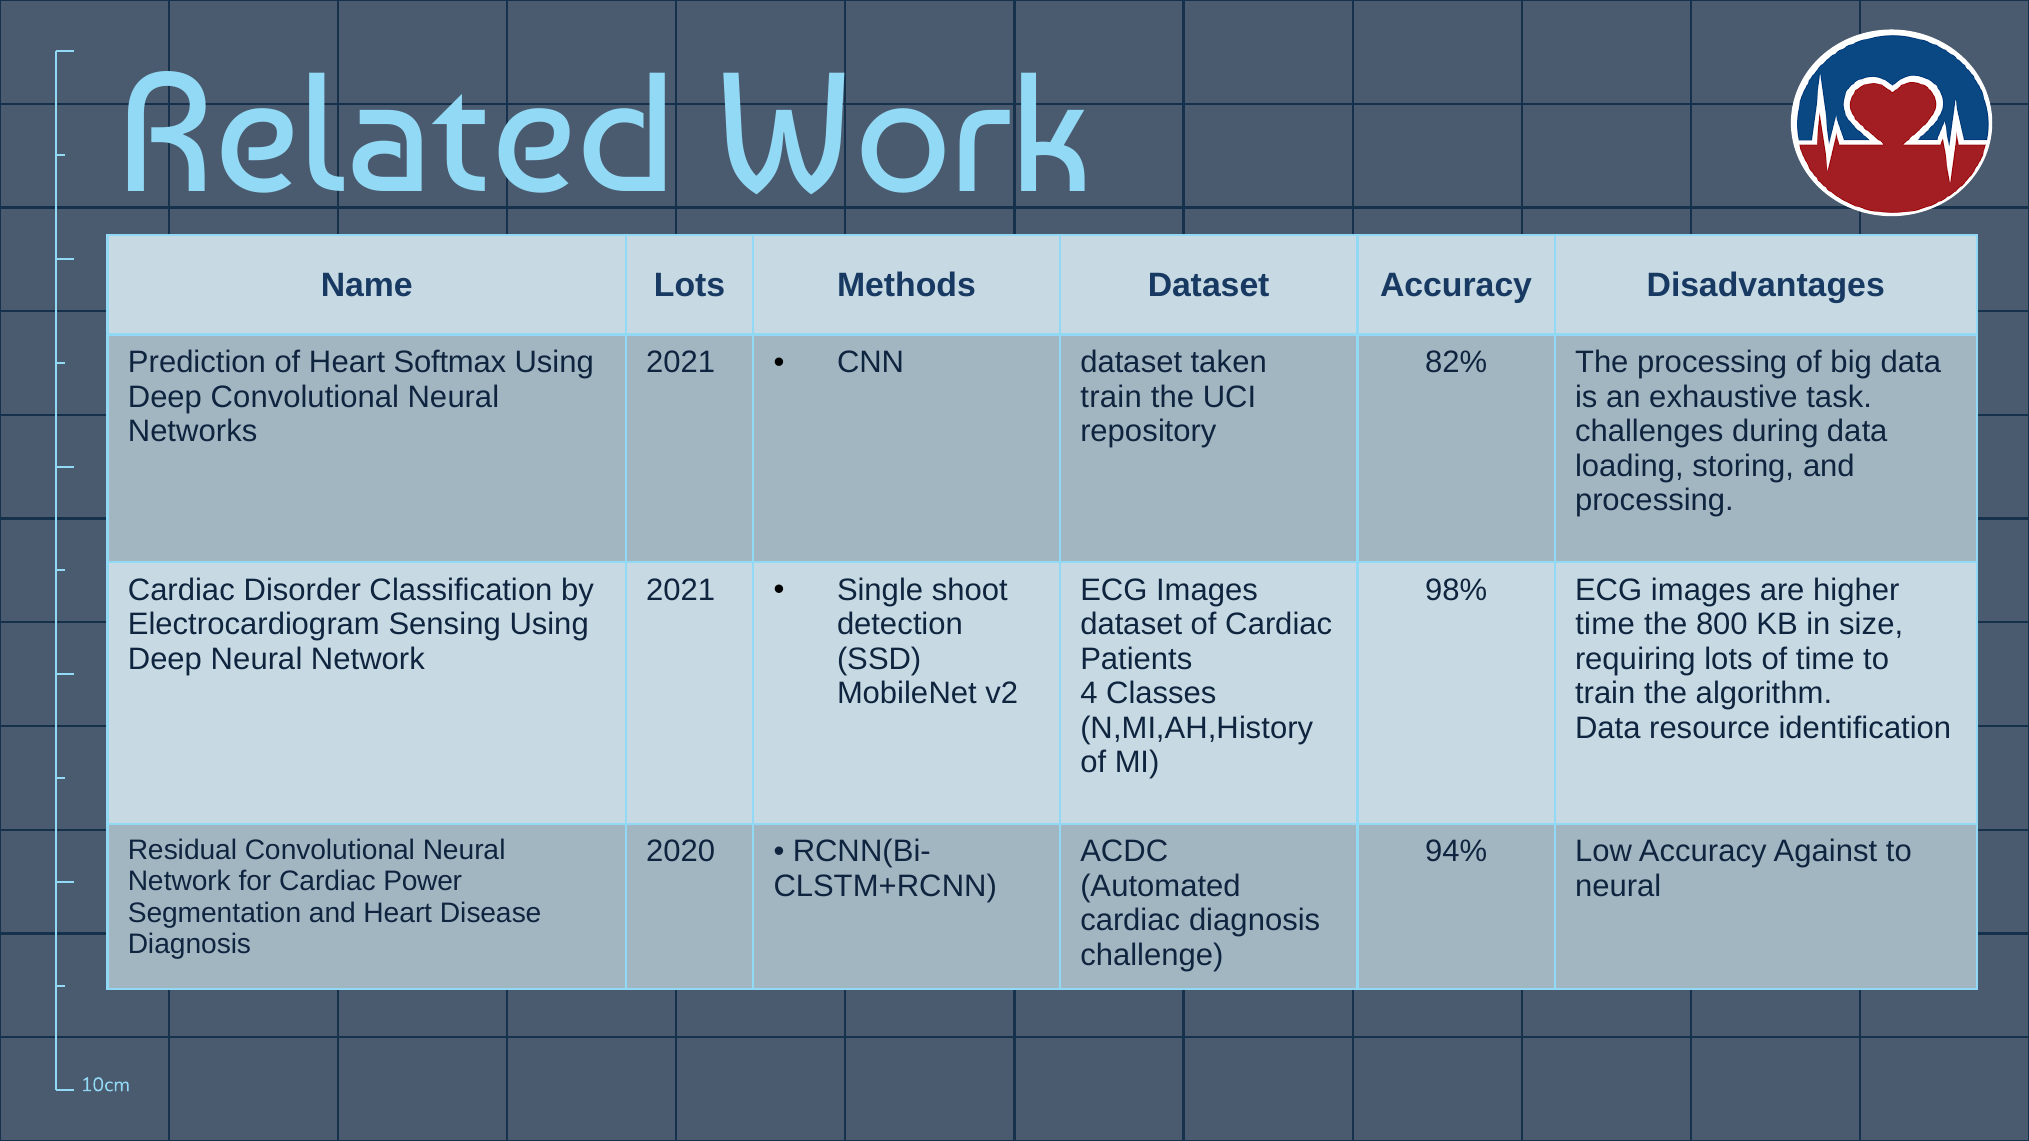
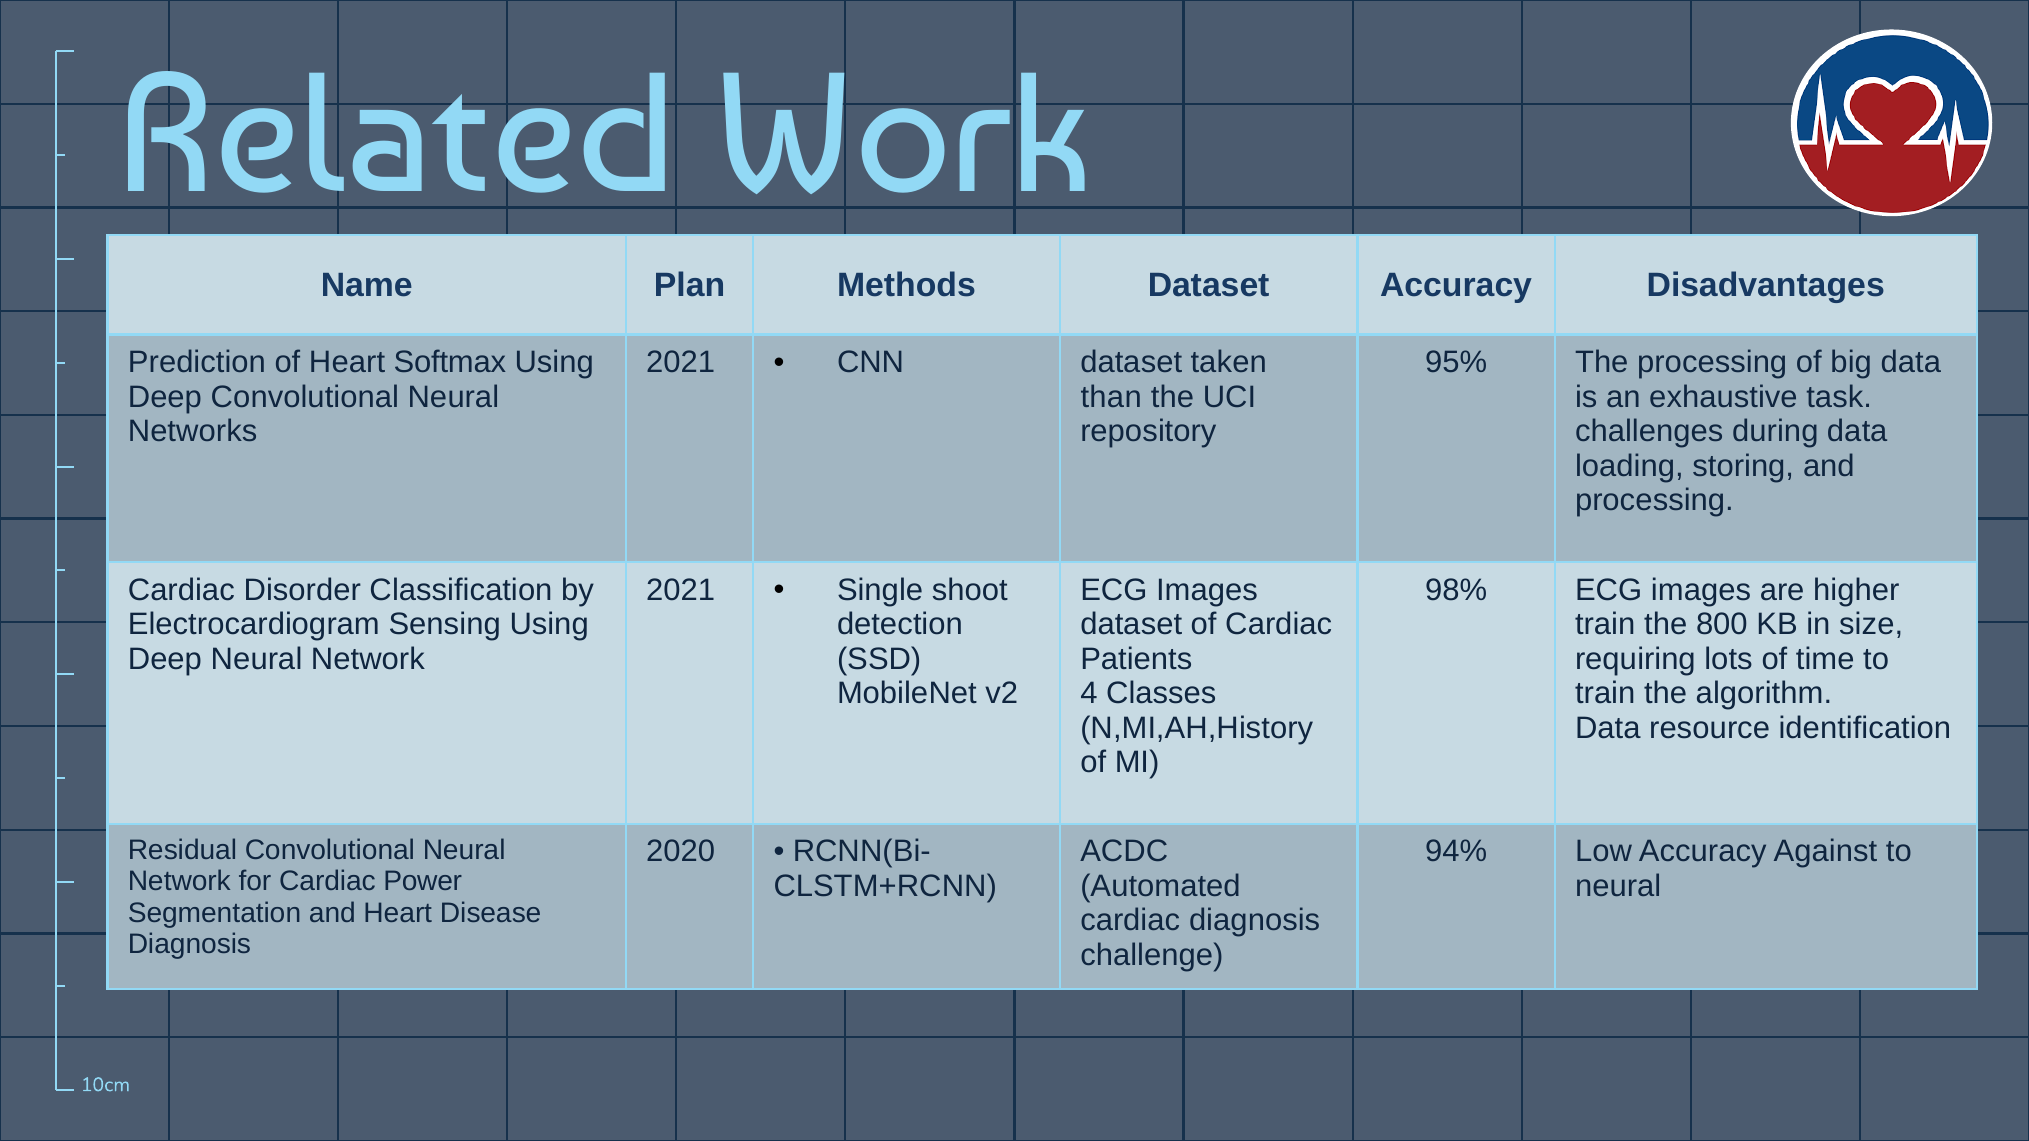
Name Lots: Lots -> Plan (690, 286)
82%: 82% -> 95% (1456, 363)
train: train -> than (1111, 397)
time: time -> train (1605, 625)
